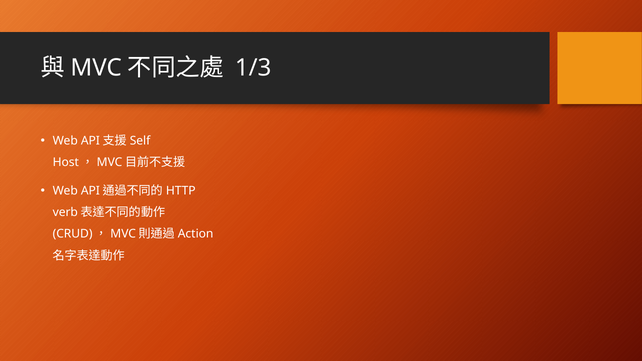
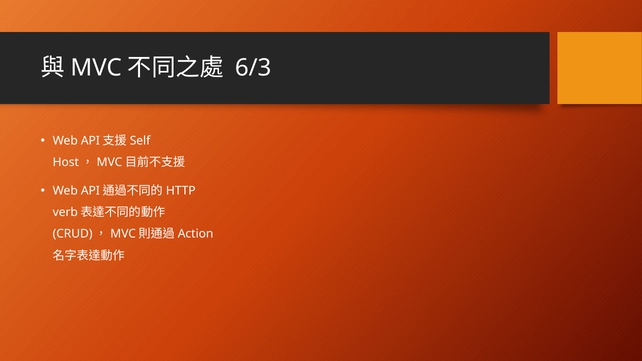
1/3: 1/3 -> 6/3 (253, 68)
